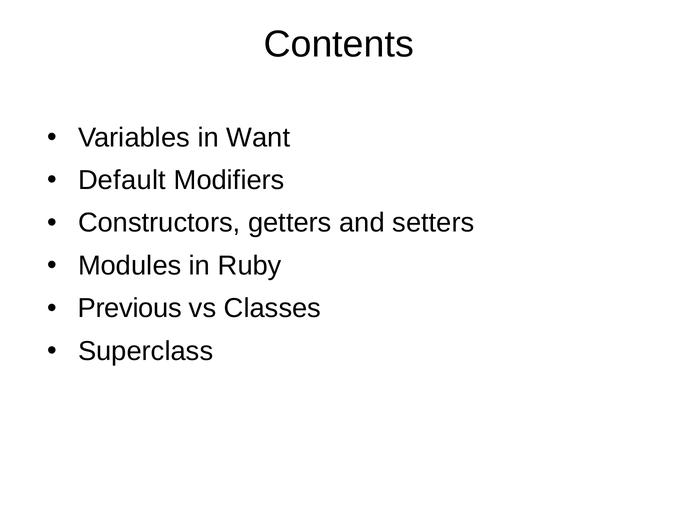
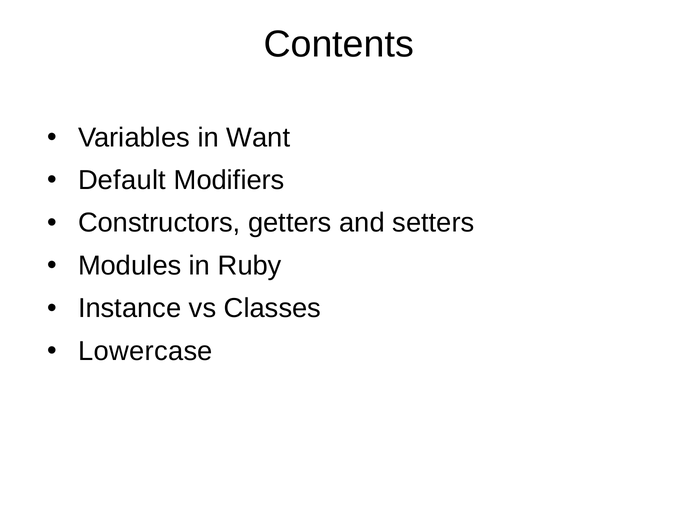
Previous: Previous -> Instance (130, 308)
Superclass: Superclass -> Lowercase (145, 351)
